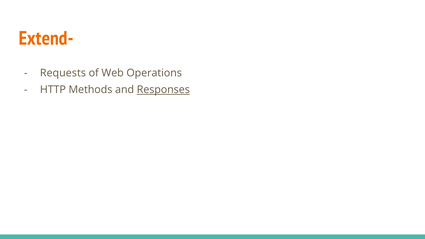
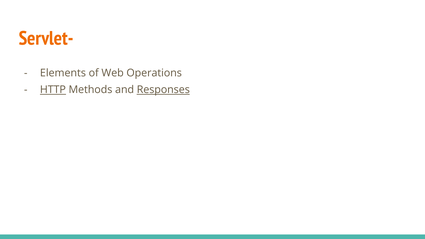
Extend-: Extend- -> Servlet- (46, 38)
Requests: Requests -> Elements (63, 73)
HTTP underline: none -> present (53, 90)
